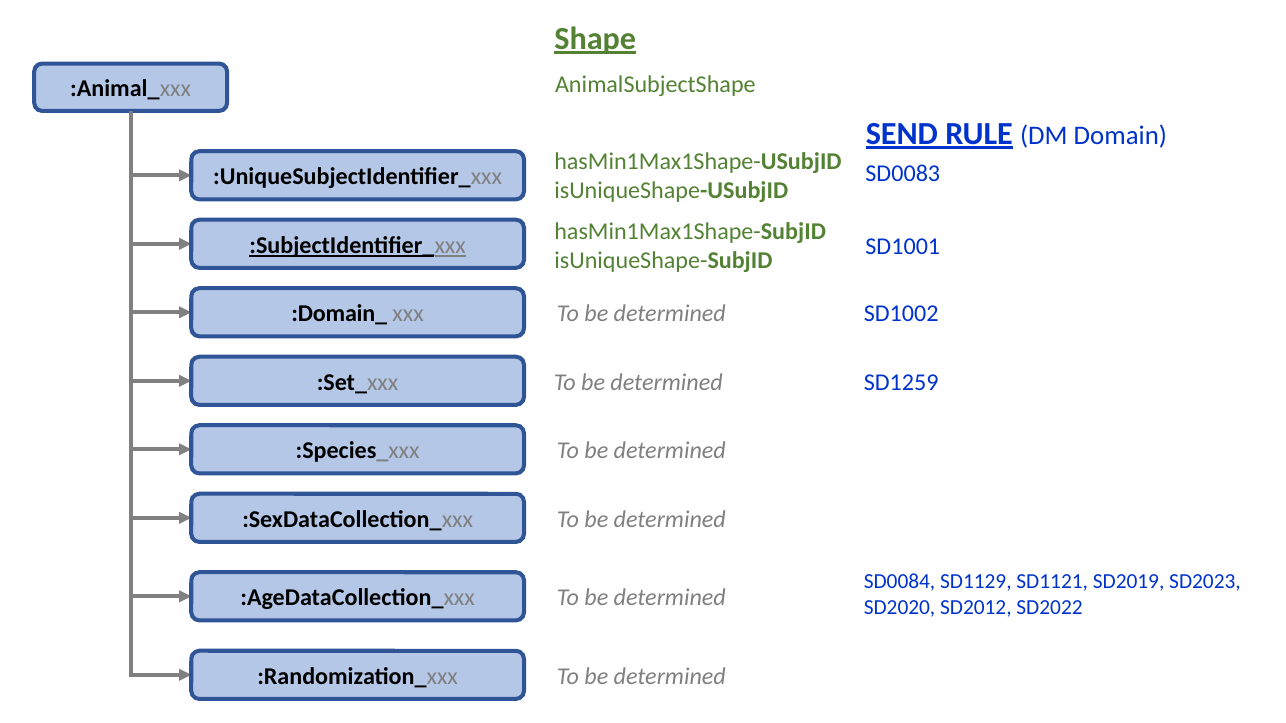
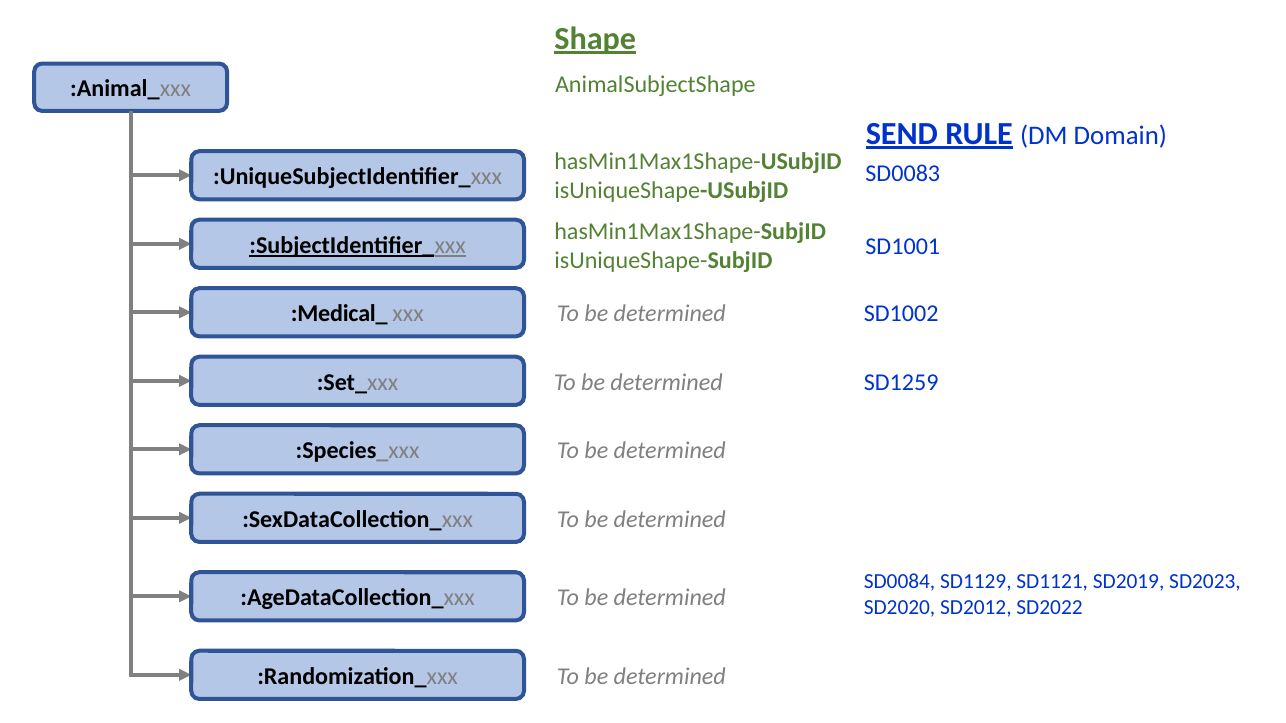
:Domain_: :Domain_ -> :Medical_ (339, 314)
